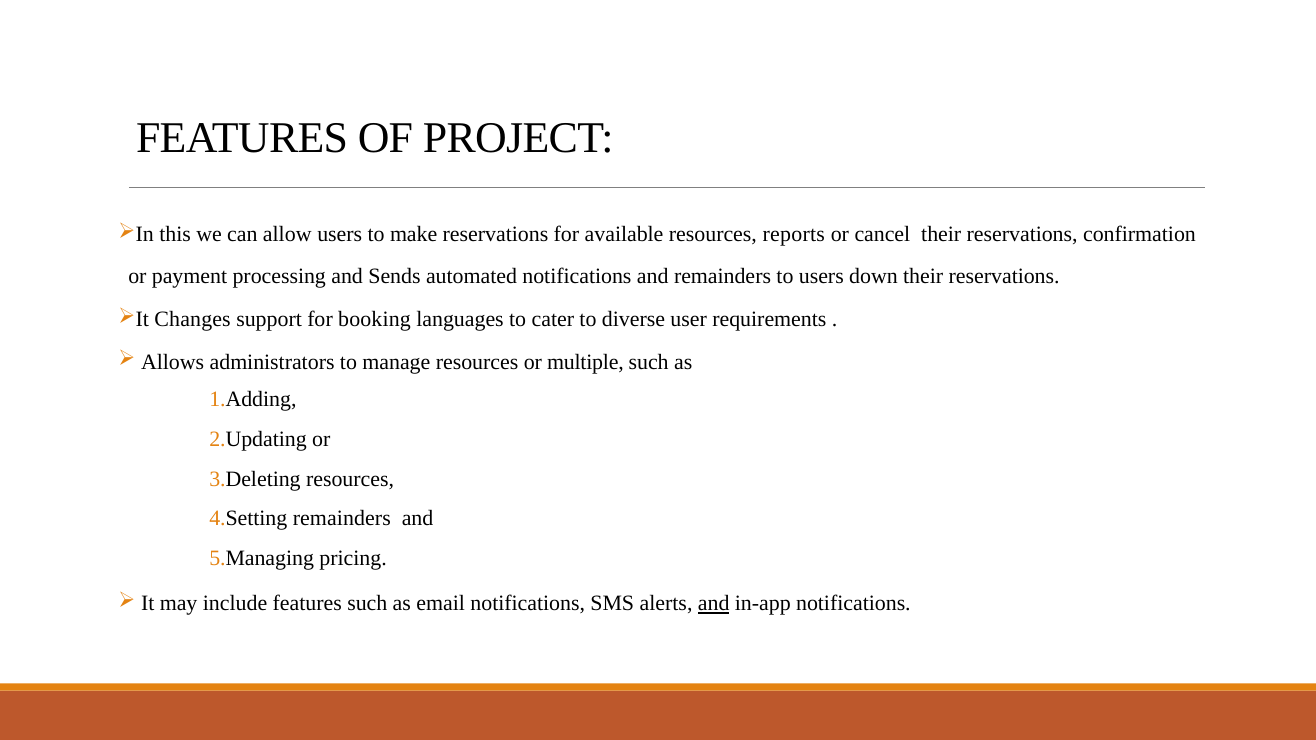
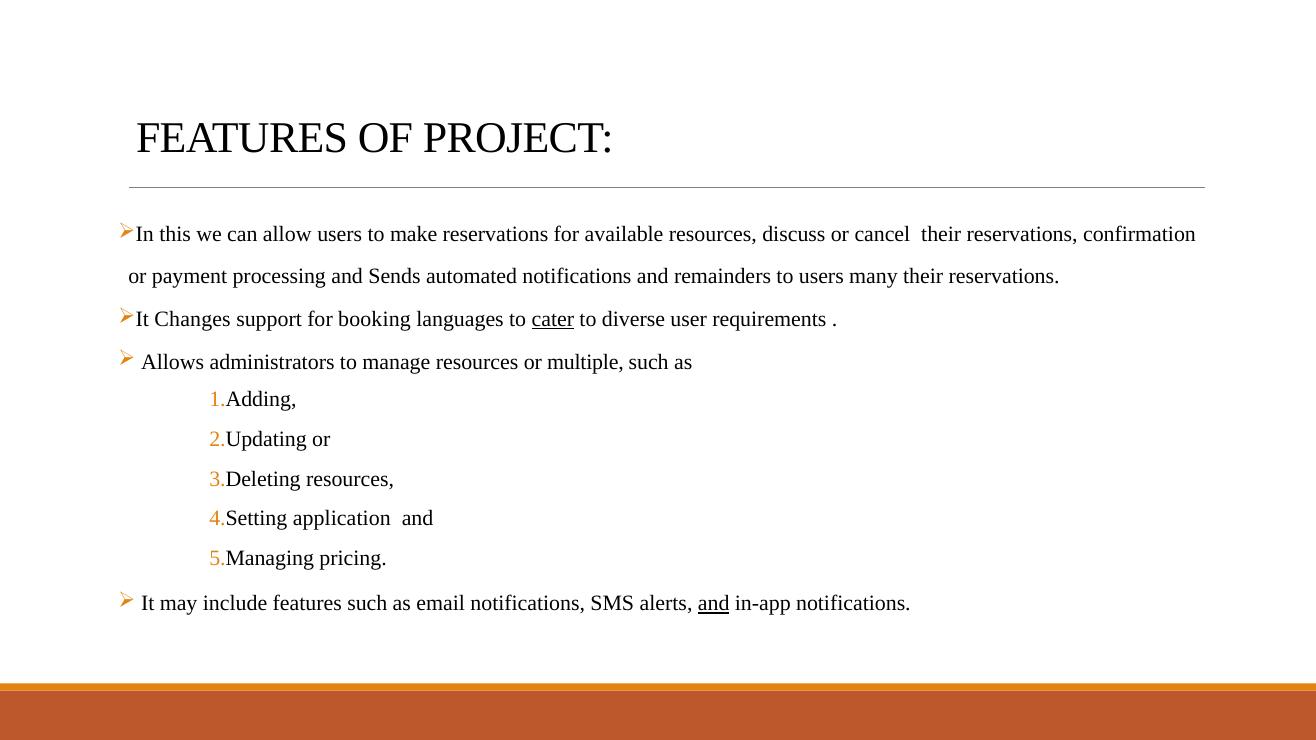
reports: reports -> discuss (794, 235)
down: down -> many (874, 277)
cater underline: none -> present (553, 319)
4.Setting remainders: remainders -> application (342, 519)
